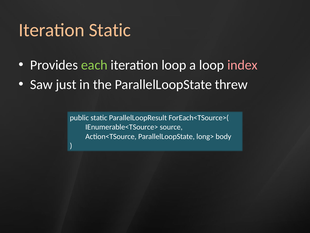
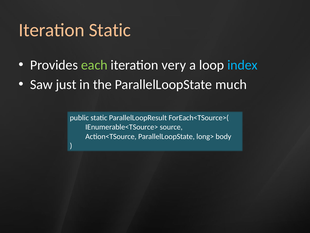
iteration loop: loop -> very (174, 65)
index colour: pink -> light blue (242, 65)
threw: threw -> much (231, 84)
